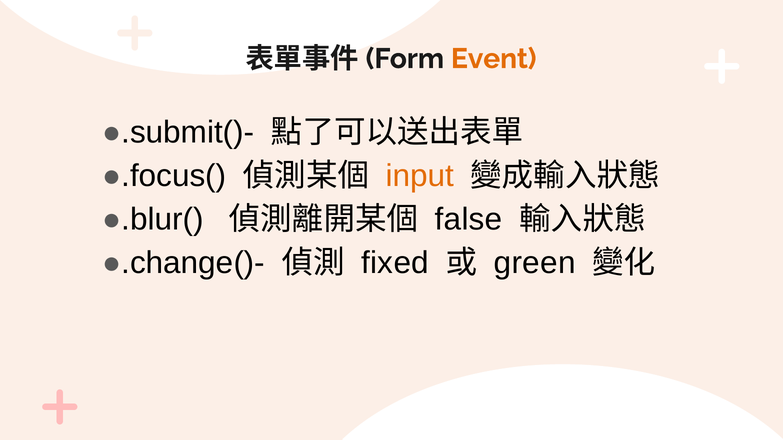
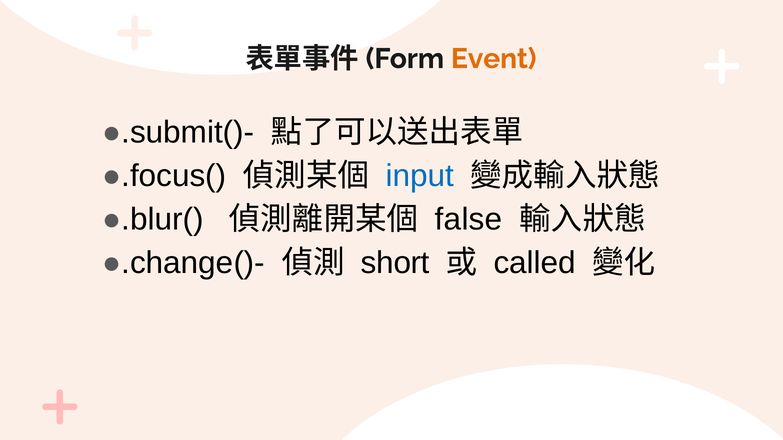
input colour: orange -> blue (420, 176)
fixed: fixed -> short (395, 263)
green: green -> called (535, 263)
